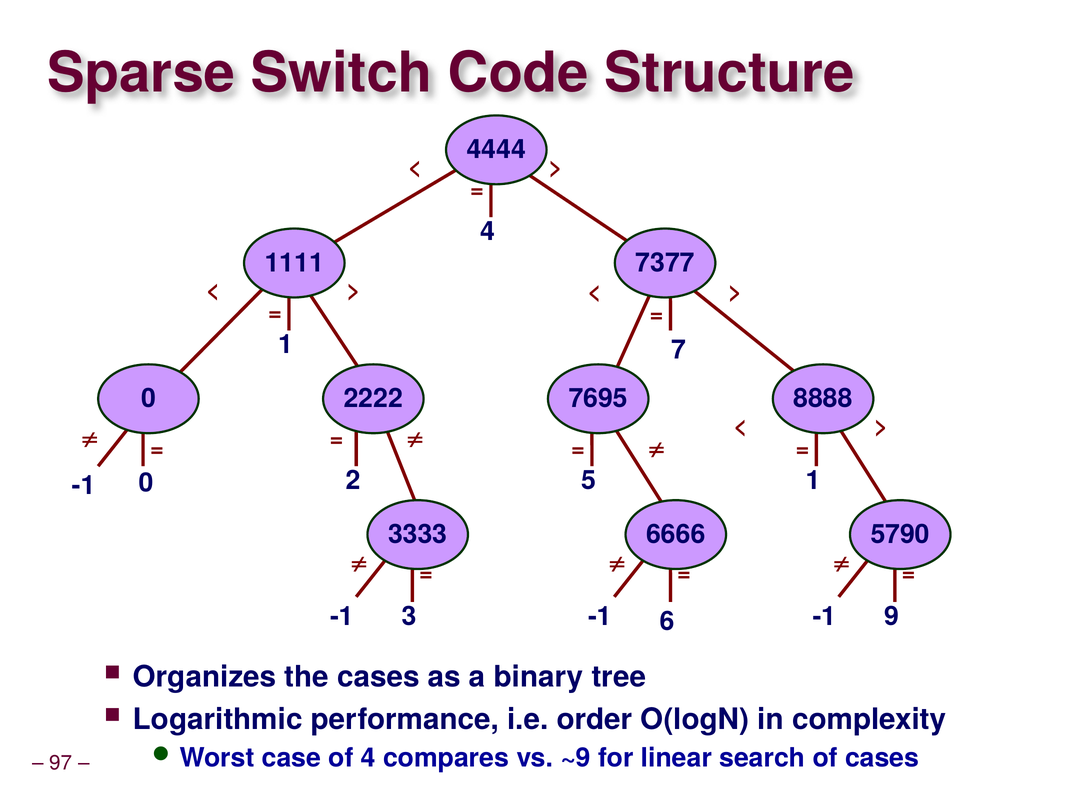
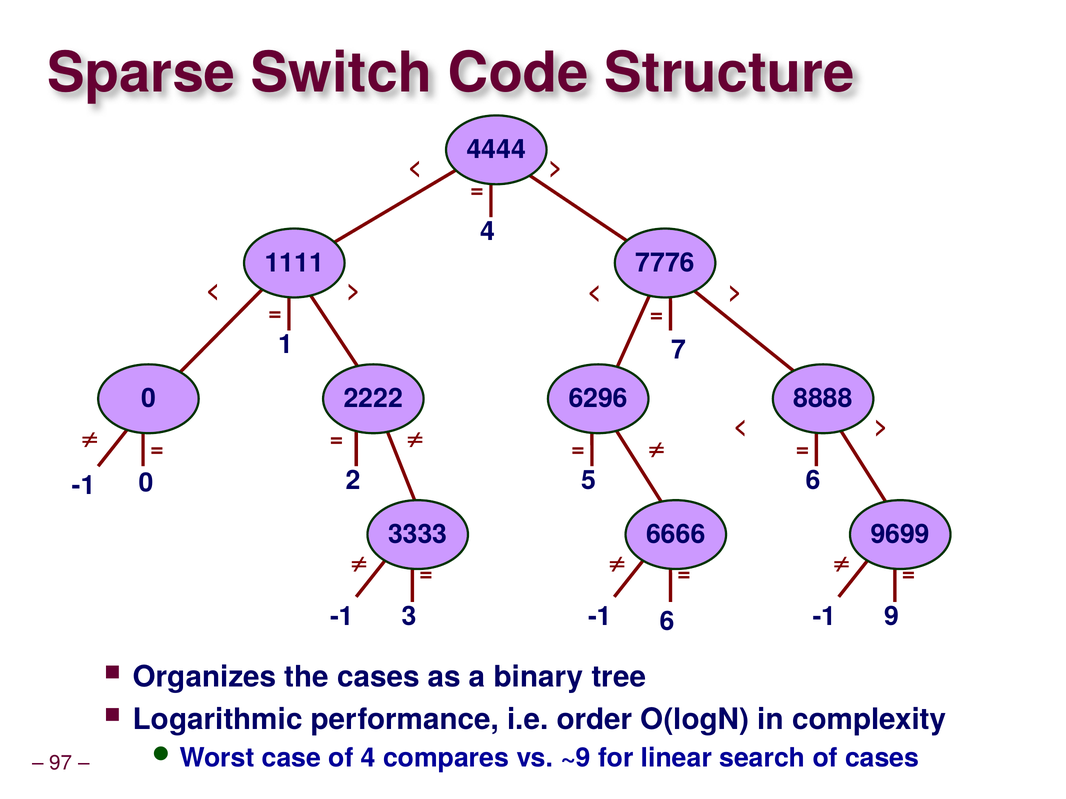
7377: 7377 -> 7776 (665, 263)
7695: 7695 -> 6296 (598, 399)
5 1: 1 -> 6 (813, 481)
5790: 5790 -> 9699 (900, 535)
